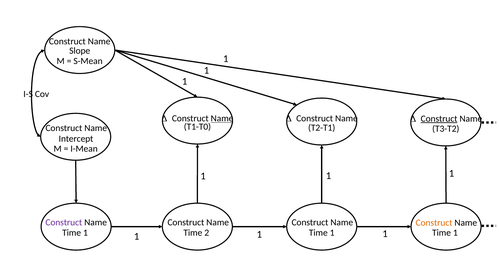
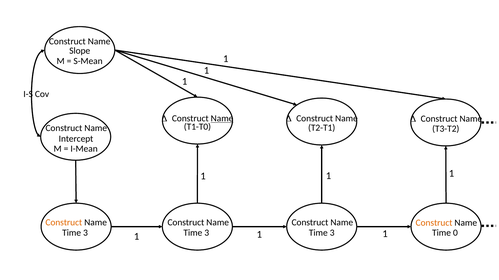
Construct underline: present -> none (439, 119)
Construct colour: purple -> orange (64, 223)
1: 1 -> 3 (85, 233)
2: 2 -> 3 (207, 233)
1: 1 -> 3 (332, 233)
1: 1 -> 0 (455, 233)
